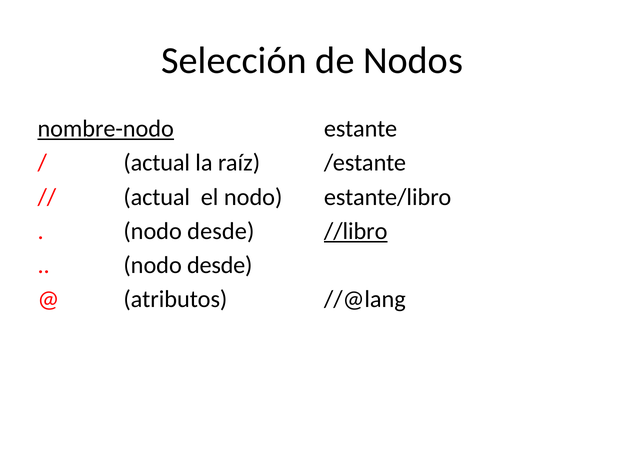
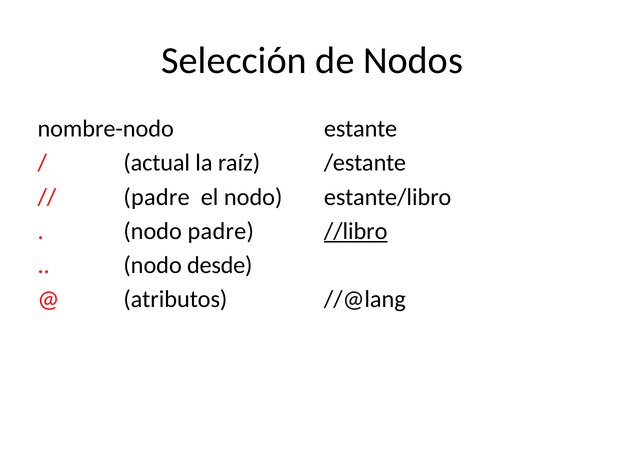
nombre-nodo underline: present -> none (106, 129)
actual: actual -> padre (157, 197)
desde: desde -> padre (221, 231)
